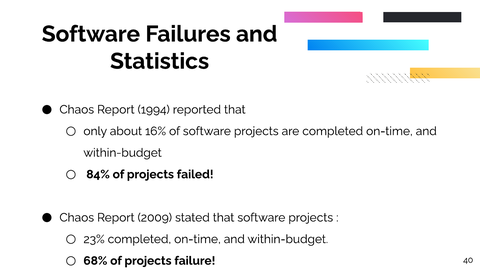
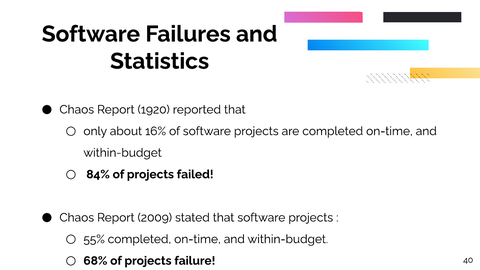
1994: 1994 -> 1920 (154, 110)
23%: 23% -> 55% (94, 239)
